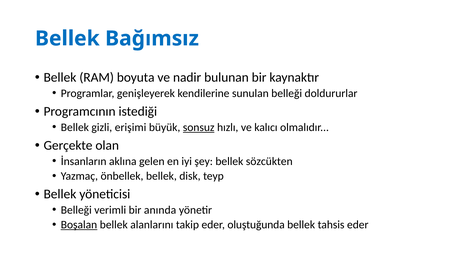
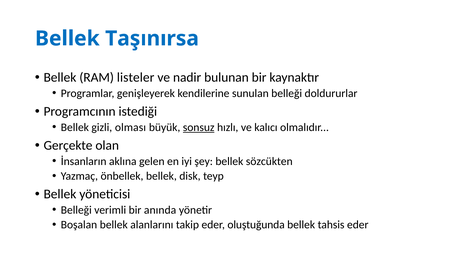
Bağımsız: Bağımsız -> Taşınırsa (152, 39)
boyuta: boyuta -> listeler (136, 78)
erişimi: erişimi -> olması (130, 127)
Boşalan underline: present -> none (79, 225)
